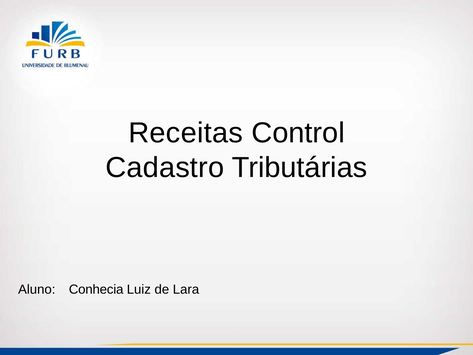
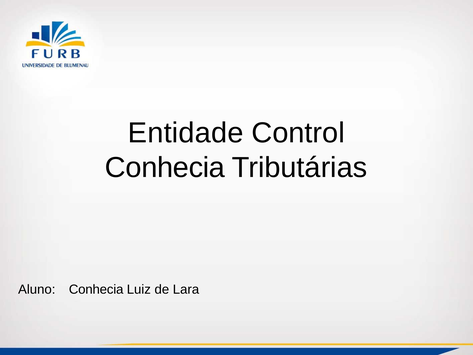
Receitas: Receitas -> Entidade (186, 133)
Cadastro: Cadastro -> Conhecia (165, 168)
